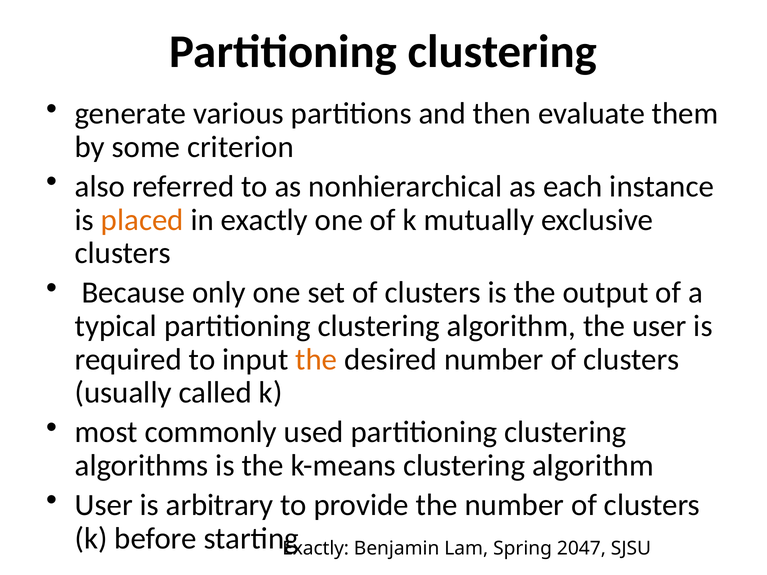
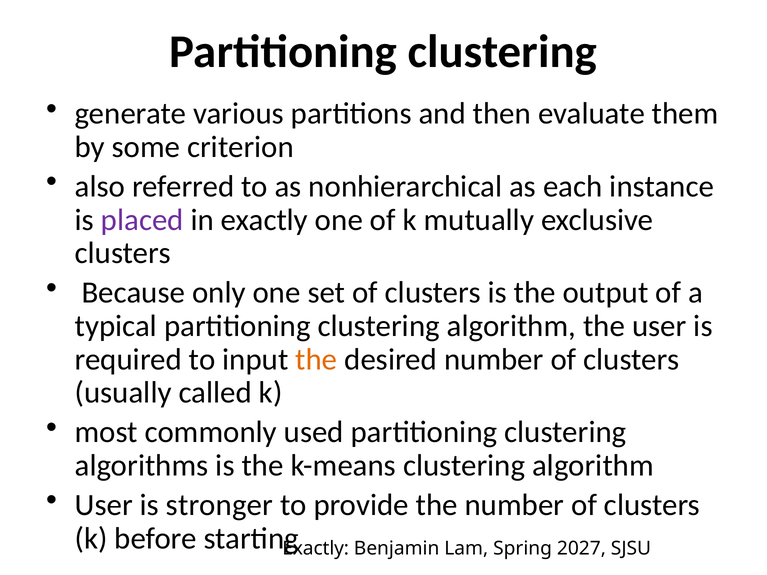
placed colour: orange -> purple (142, 220)
arbitrary: arbitrary -> stronger (220, 505)
2047: 2047 -> 2027 (581, 549)
